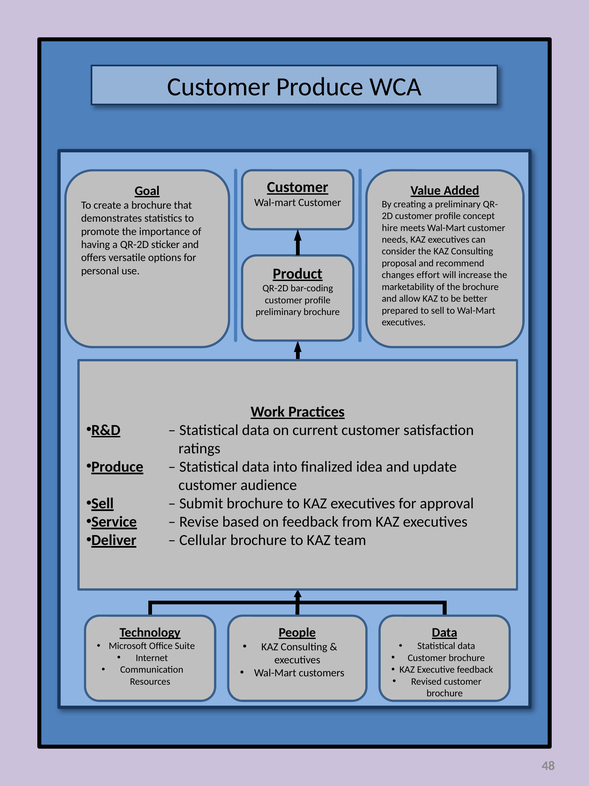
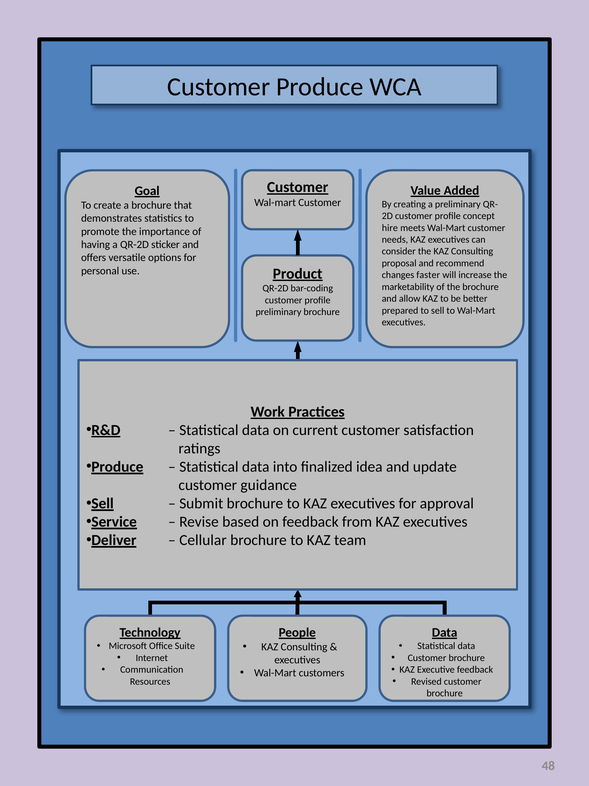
effort: effort -> faster (428, 275)
audience: audience -> guidance (269, 485)
